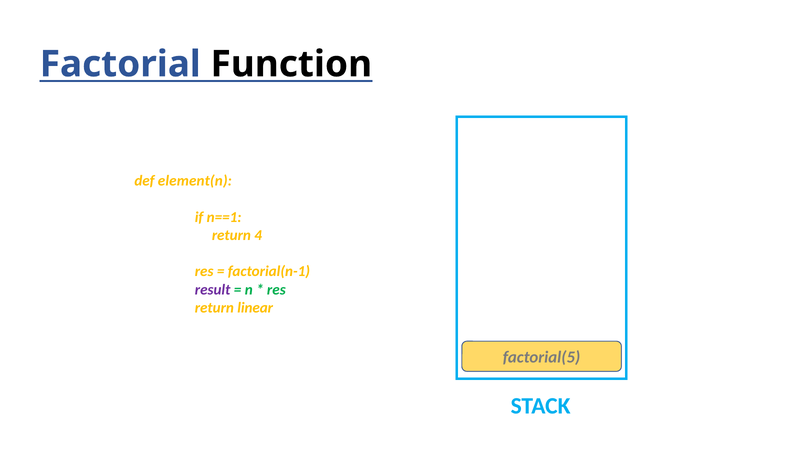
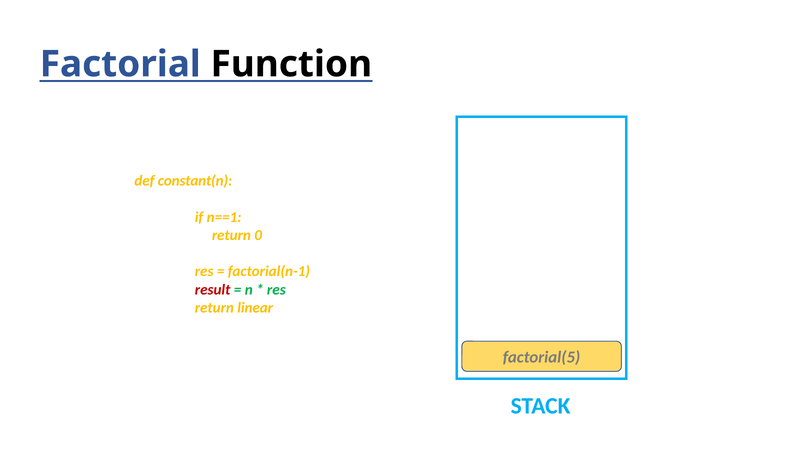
element(n: element(n -> constant(n (195, 181)
4: 4 -> 0 (258, 235)
result colour: purple -> red (213, 290)
